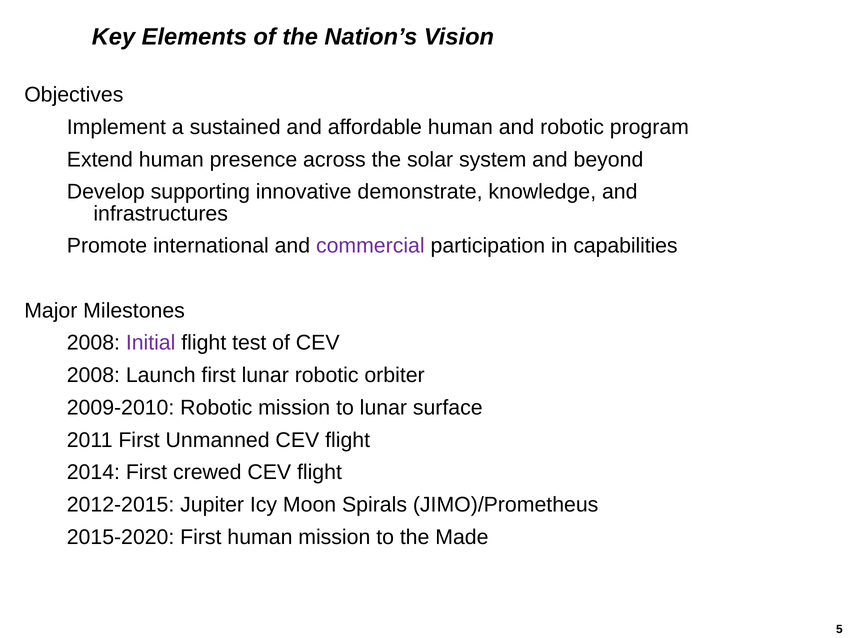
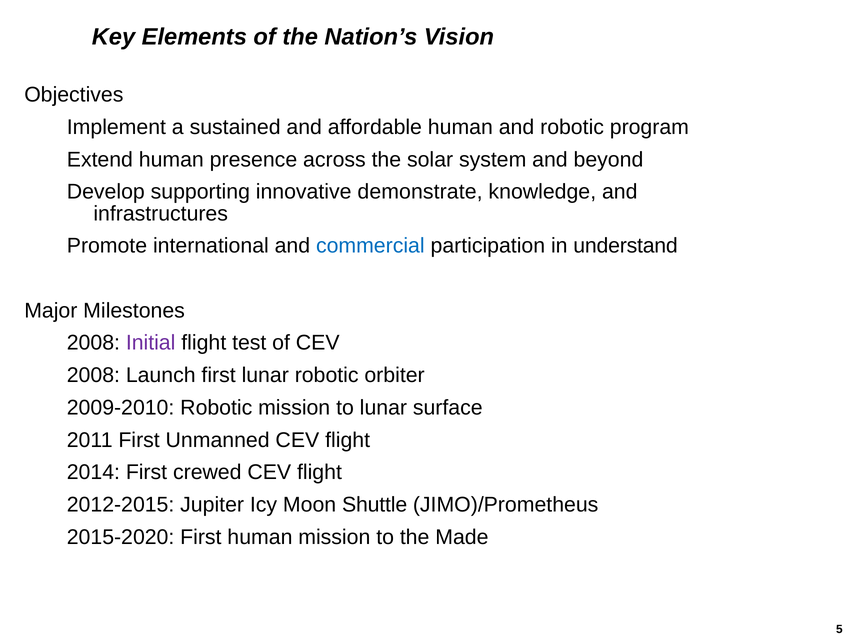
commercial colour: purple -> blue (370, 246)
capabilities: capabilities -> understand (626, 246)
Spirals: Spirals -> Shuttle (375, 505)
